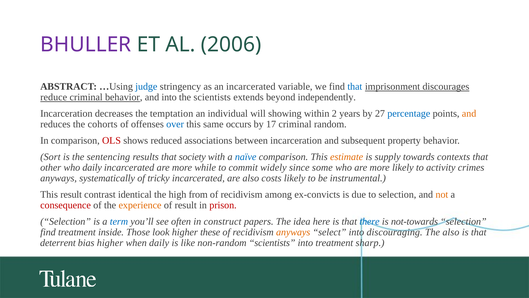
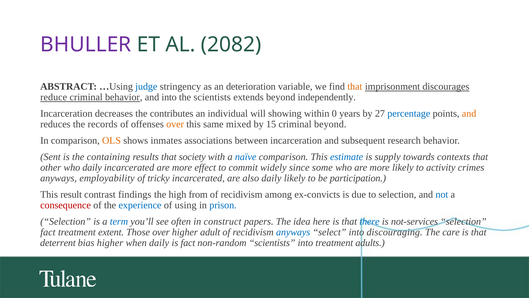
2006: 2006 -> 2082 (231, 44)
an incarcerated: incarcerated -> deterioration (251, 86)
that colour: blue -> orange (355, 86)
temptation: temptation -> contributes (172, 113)
2: 2 -> 0 (334, 113)
cohorts: cohorts -> records (103, 124)
over colour: blue -> orange (175, 124)
occurs: occurs -> mixed (239, 124)
17: 17 -> 15 (271, 124)
criminal random: random -> beyond (330, 124)
OLS colour: red -> orange (112, 140)
reduced: reduced -> inmates (166, 140)
property: property -> research (404, 140)
Sort: Sort -> Sent (50, 157)
sentencing: sentencing -> containing (108, 157)
estimate colour: orange -> blue (347, 157)
while: while -> effect (205, 167)
systematically: systematically -> employability (107, 178)
also costs: costs -> daily (271, 178)
instrumental: instrumental -> participation (358, 178)
identical: identical -> findings (135, 194)
not colour: orange -> blue (442, 194)
experience colour: orange -> blue (140, 205)
of result: result -> using (186, 205)
prison colour: red -> blue (223, 205)
not-towards: not-towards -> not-services (415, 221)
find: find -> fact (48, 232)
inside: inside -> extent (111, 232)
Those look: look -> over (161, 232)
these: these -> adult (210, 232)
anyways colour: orange -> blue (293, 232)
The also: also -> care (451, 232)
is like: like -> fact (188, 243)
sharp: sharp -> adults (370, 243)
